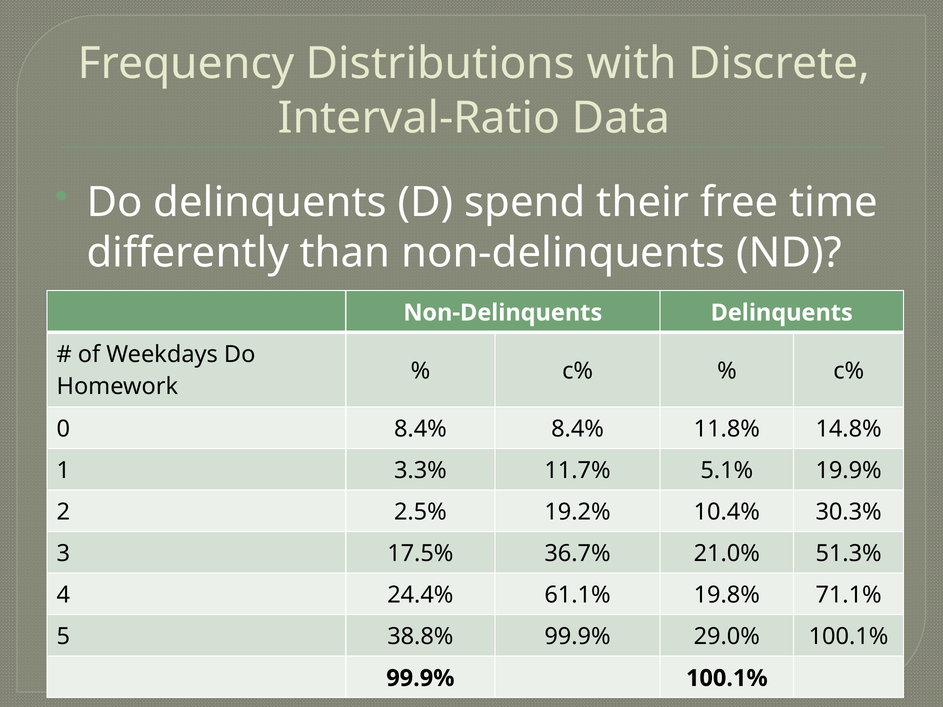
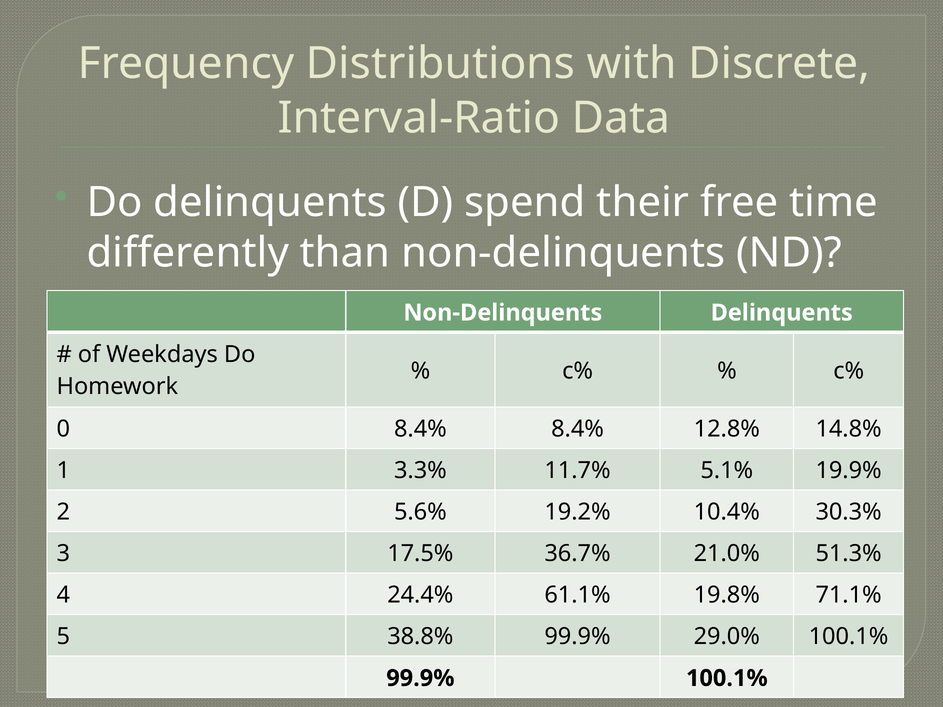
11.8%: 11.8% -> 12.8% (727, 429)
2.5%: 2.5% -> 5.6% (420, 512)
